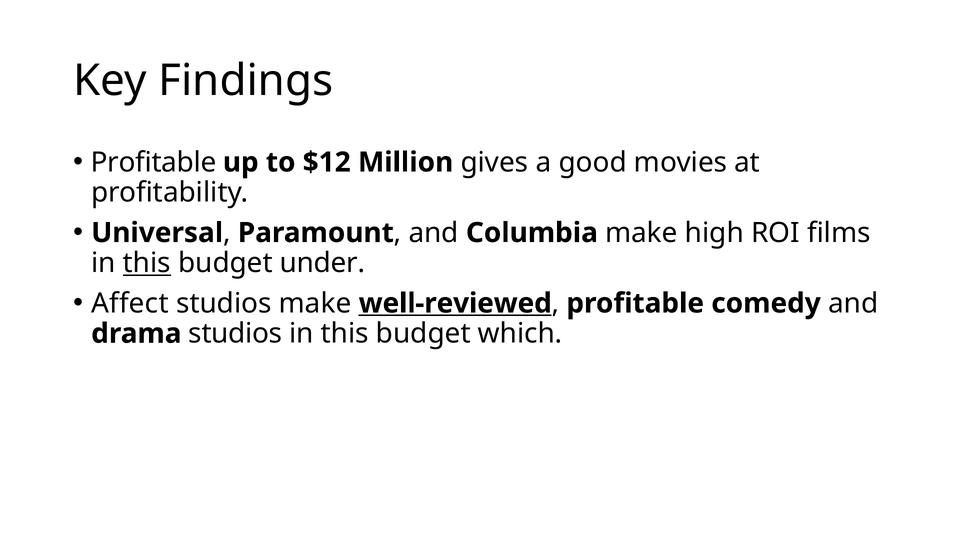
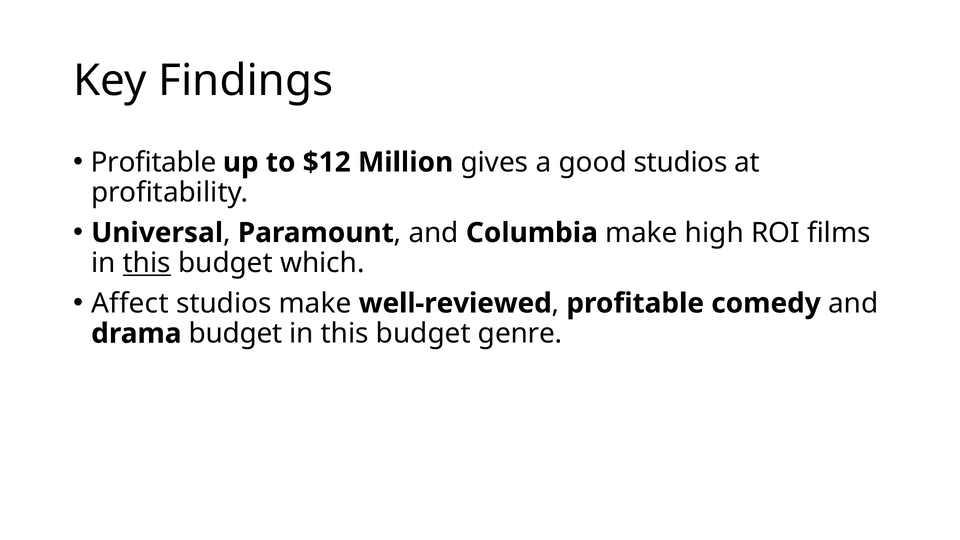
good movies: movies -> studios (681, 162)
under: under -> which (322, 263)
well-reviewed underline: present -> none (455, 303)
drama studios: studios -> budget (235, 334)
which: which -> genre (520, 334)
